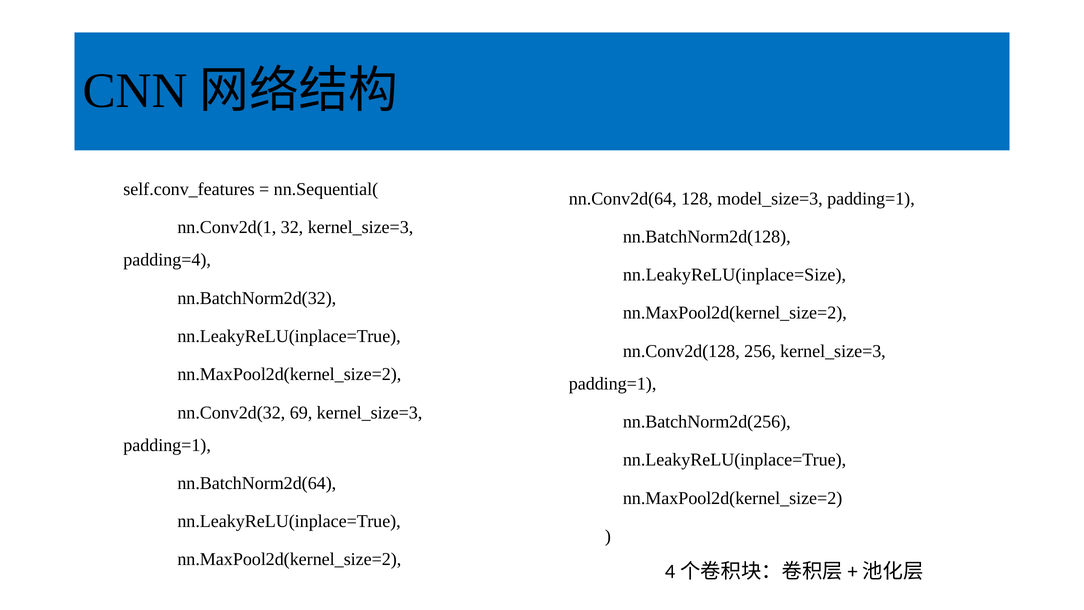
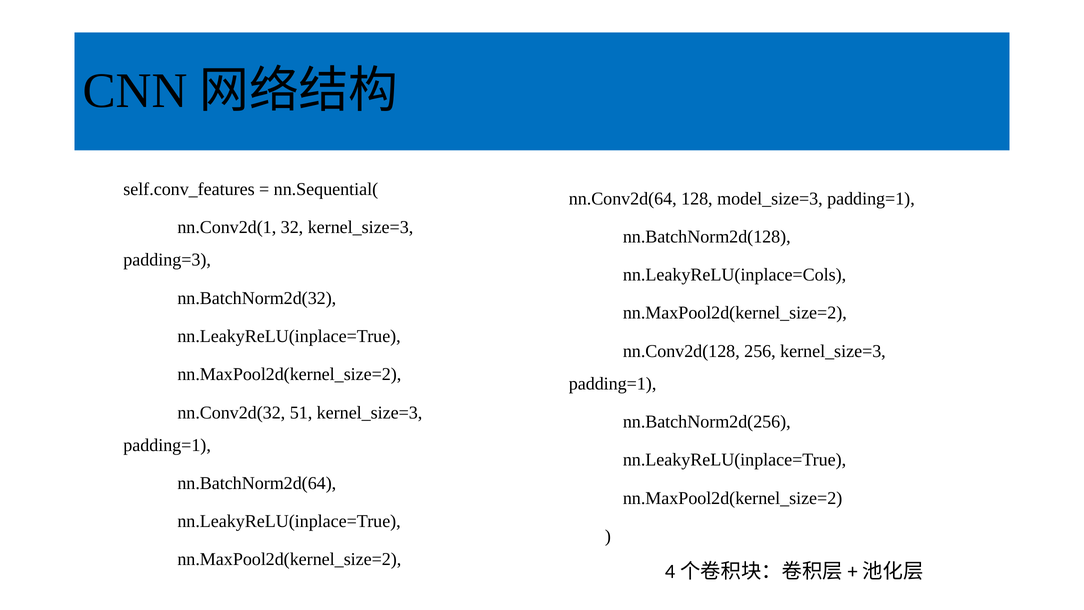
padding=4: padding=4 -> padding=3 (167, 260)
nn.LeakyReLU(inplace=Size: nn.LeakyReLU(inplace=Size -> nn.LeakyReLU(inplace=Cols (735, 275)
69: 69 -> 51 (301, 412)
